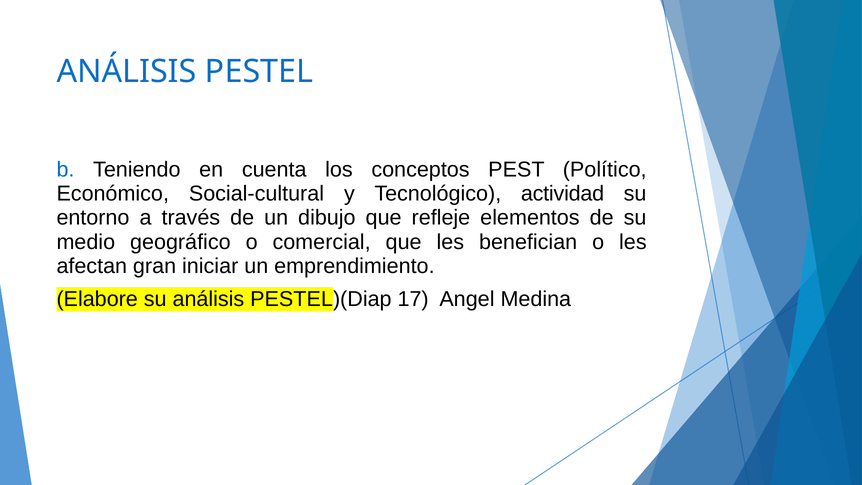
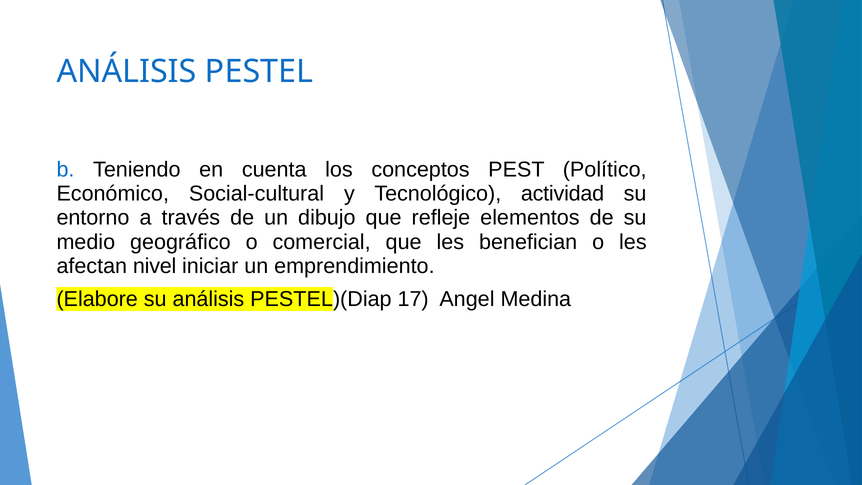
gran: gran -> nivel (155, 266)
